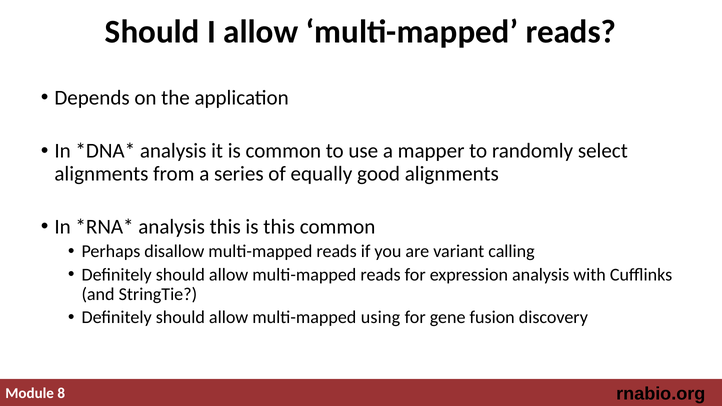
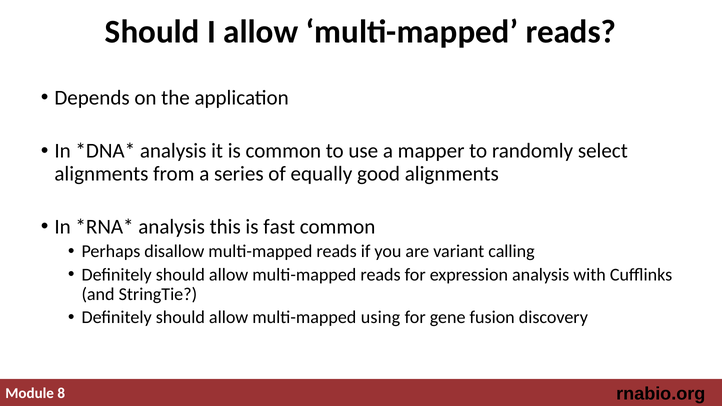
is this: this -> fast (279, 227)
